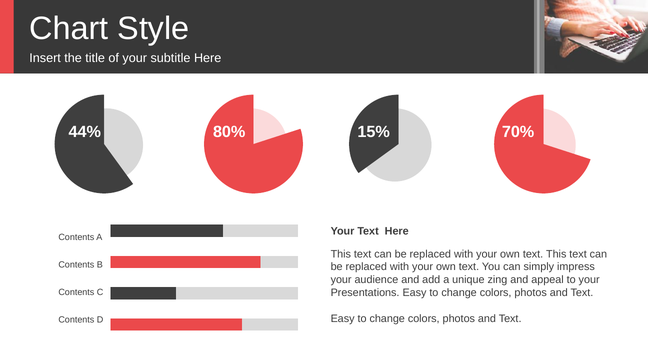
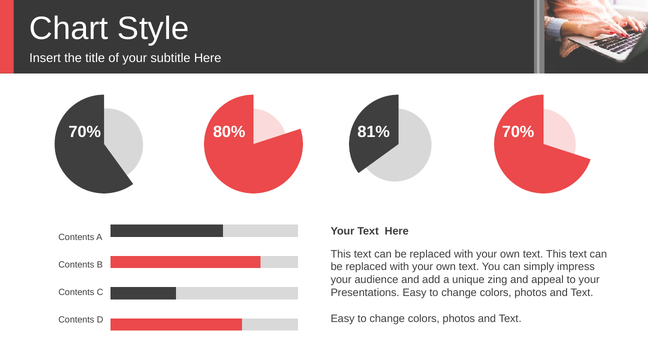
44%: 44% -> 70% (85, 132)
15%: 15% -> 81% (374, 132)
